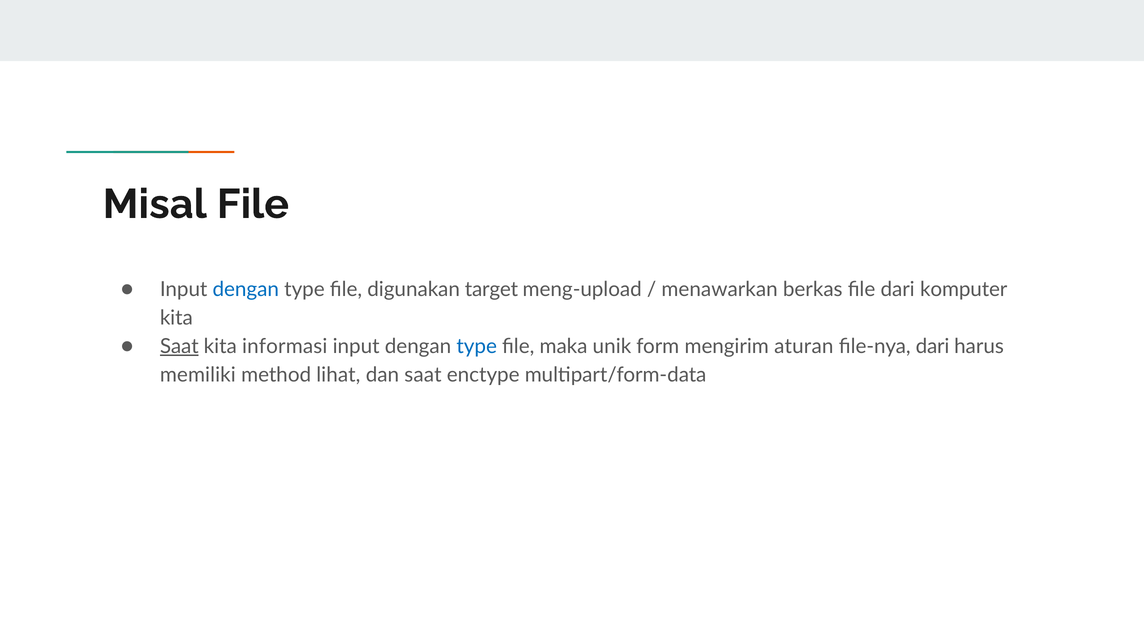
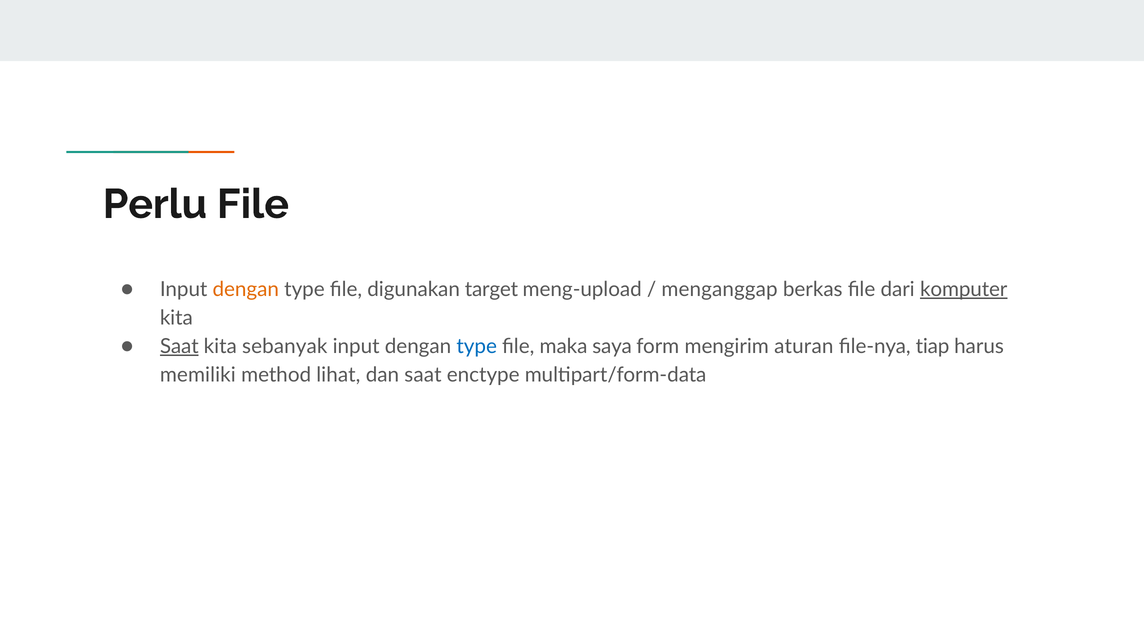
Misal: Misal -> Perlu (155, 204)
dengan colour: blue -> orange (246, 289)
menawarkan: menawarkan -> menganggap (720, 289)
komputer underline: none -> present (964, 289)
informasi: informasi -> sebanyak (285, 346)
unik: unik -> saya (612, 346)
file-nya dari: dari -> tiap (933, 346)
